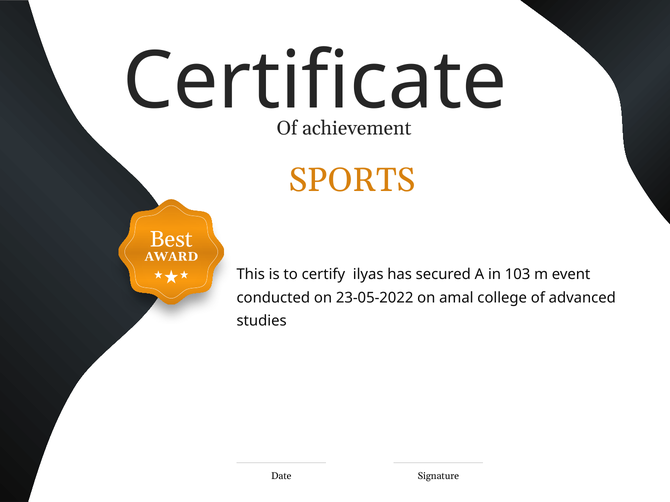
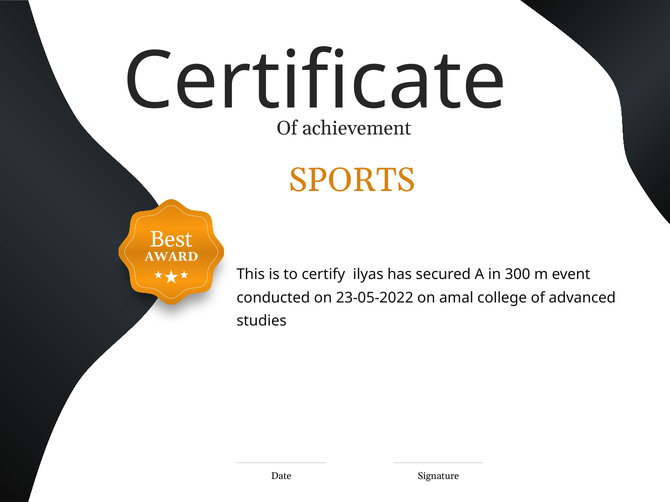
103: 103 -> 300 (518, 275)
